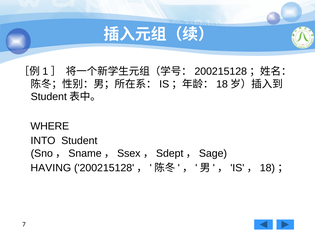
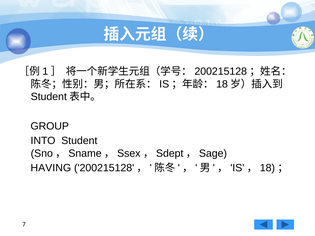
WHERE: WHERE -> GROUP (50, 126)
